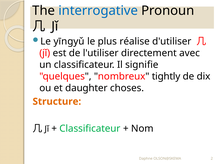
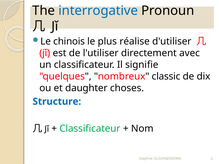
yīngyǔ: yīngyǔ -> chinois (69, 41)
tightly: tightly -> classic (166, 76)
Structure colour: orange -> blue (57, 102)
